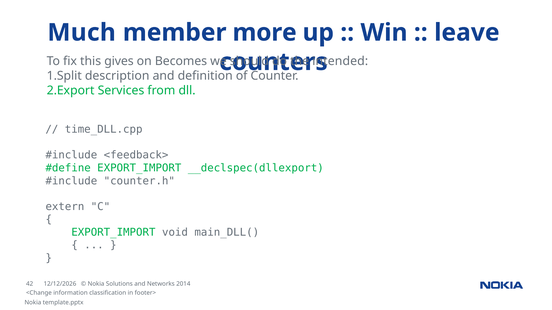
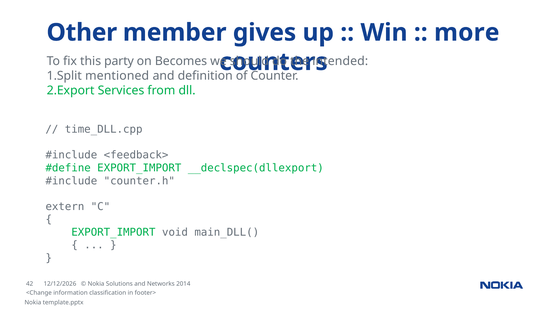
Much: Much -> Other (82, 33)
more: more -> gives (265, 33)
leave: leave -> more (467, 33)
gives: gives -> party (119, 61)
description: description -> mentioned (117, 76)
